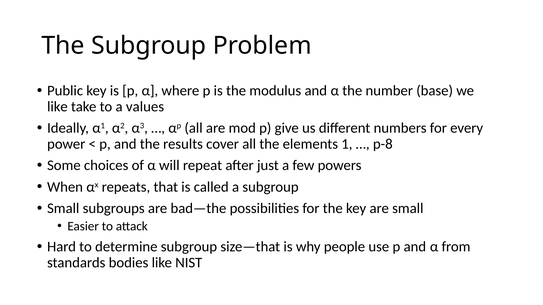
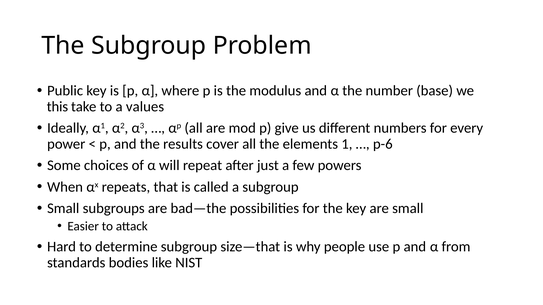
like: like -> this (57, 107)
p-8: p-8 -> p-6 (383, 144)
